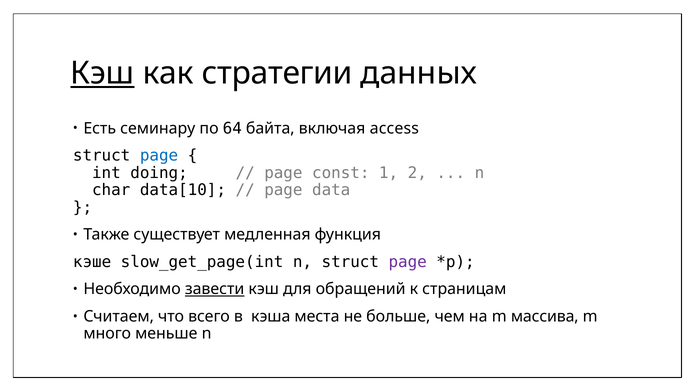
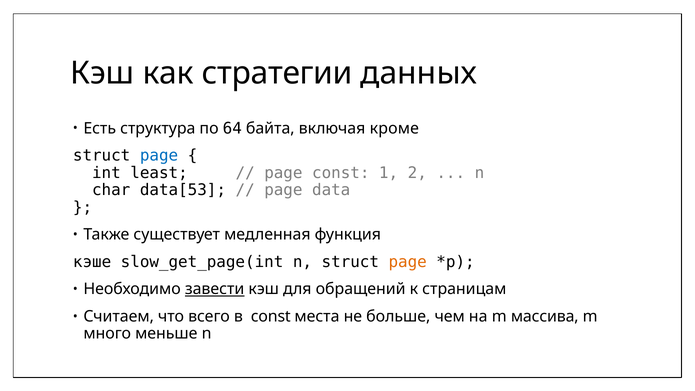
Кэш underline: present -> none (102, 73)
семинару: семинару -> структура (158, 128)
access: access -> кроме (394, 128)
doing: doing -> least (159, 173)
data[10: data[10 -> data[53 (183, 190)
page colour: purple -> orange (408, 262)
в кэша: кэша -> const (271, 316)
